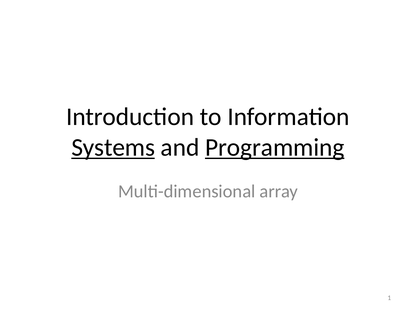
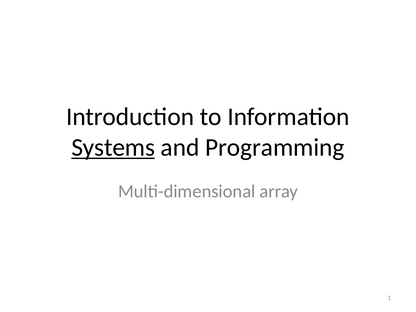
Programming underline: present -> none (275, 147)
